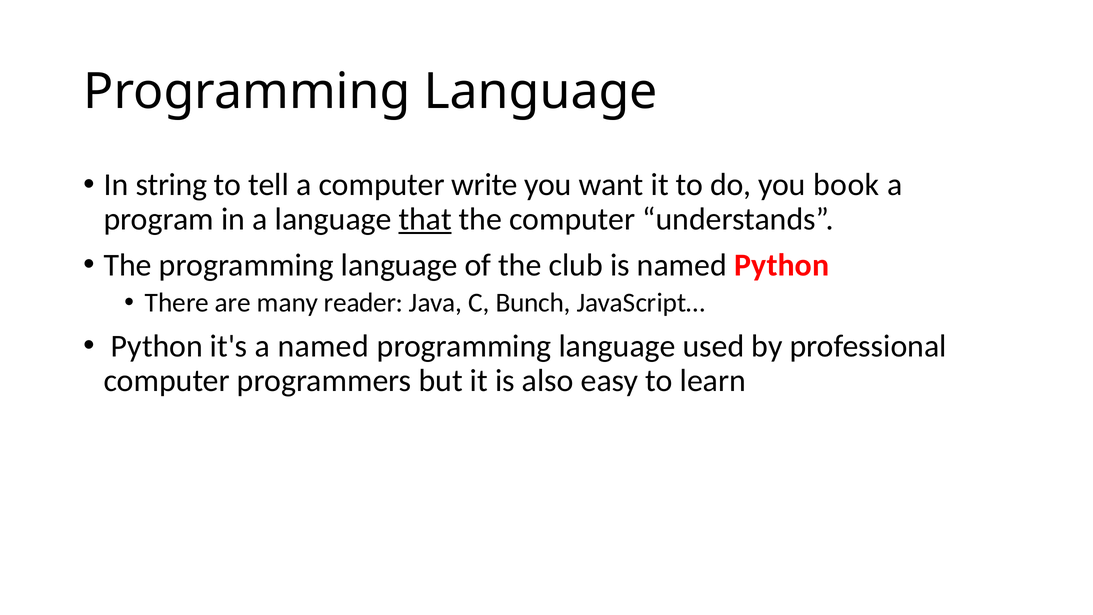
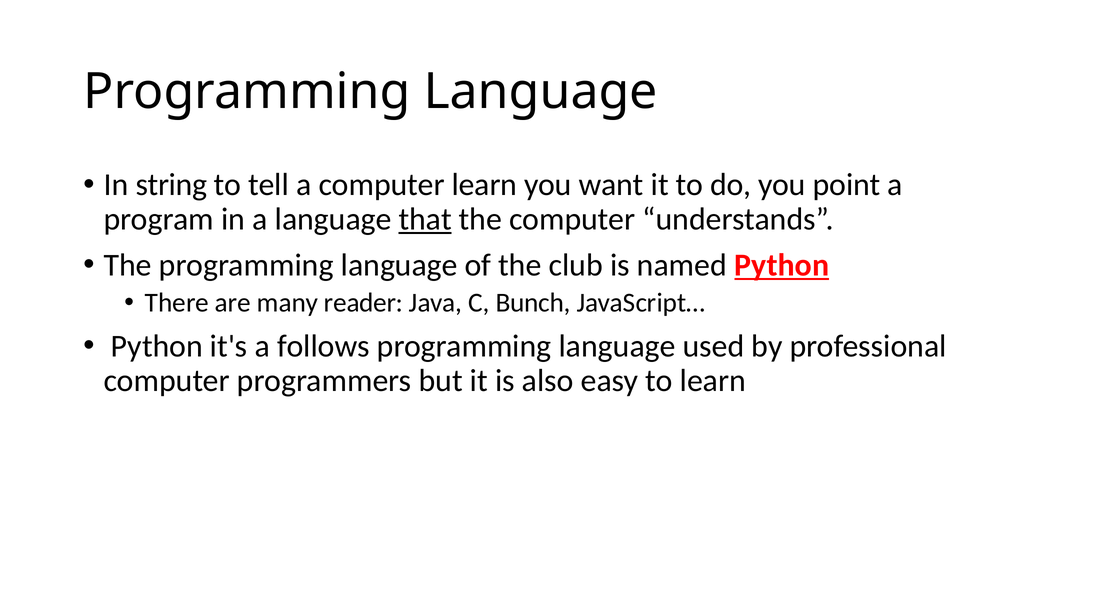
computer write: write -> learn (484, 185)
book: book -> point (847, 185)
Python underline: none -> present (782, 265)
a named: named -> follows (323, 346)
